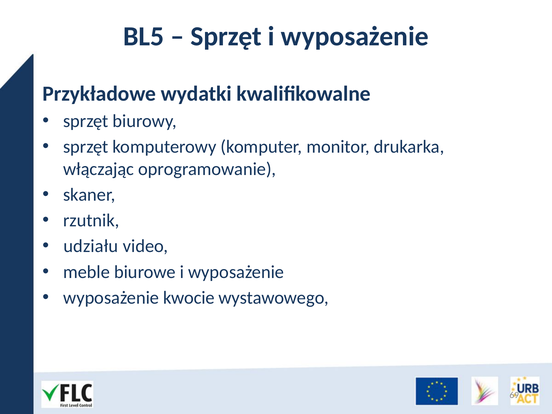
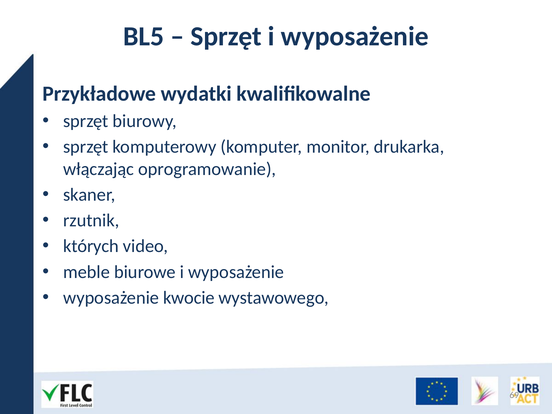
udziału: udziału -> których (91, 246)
